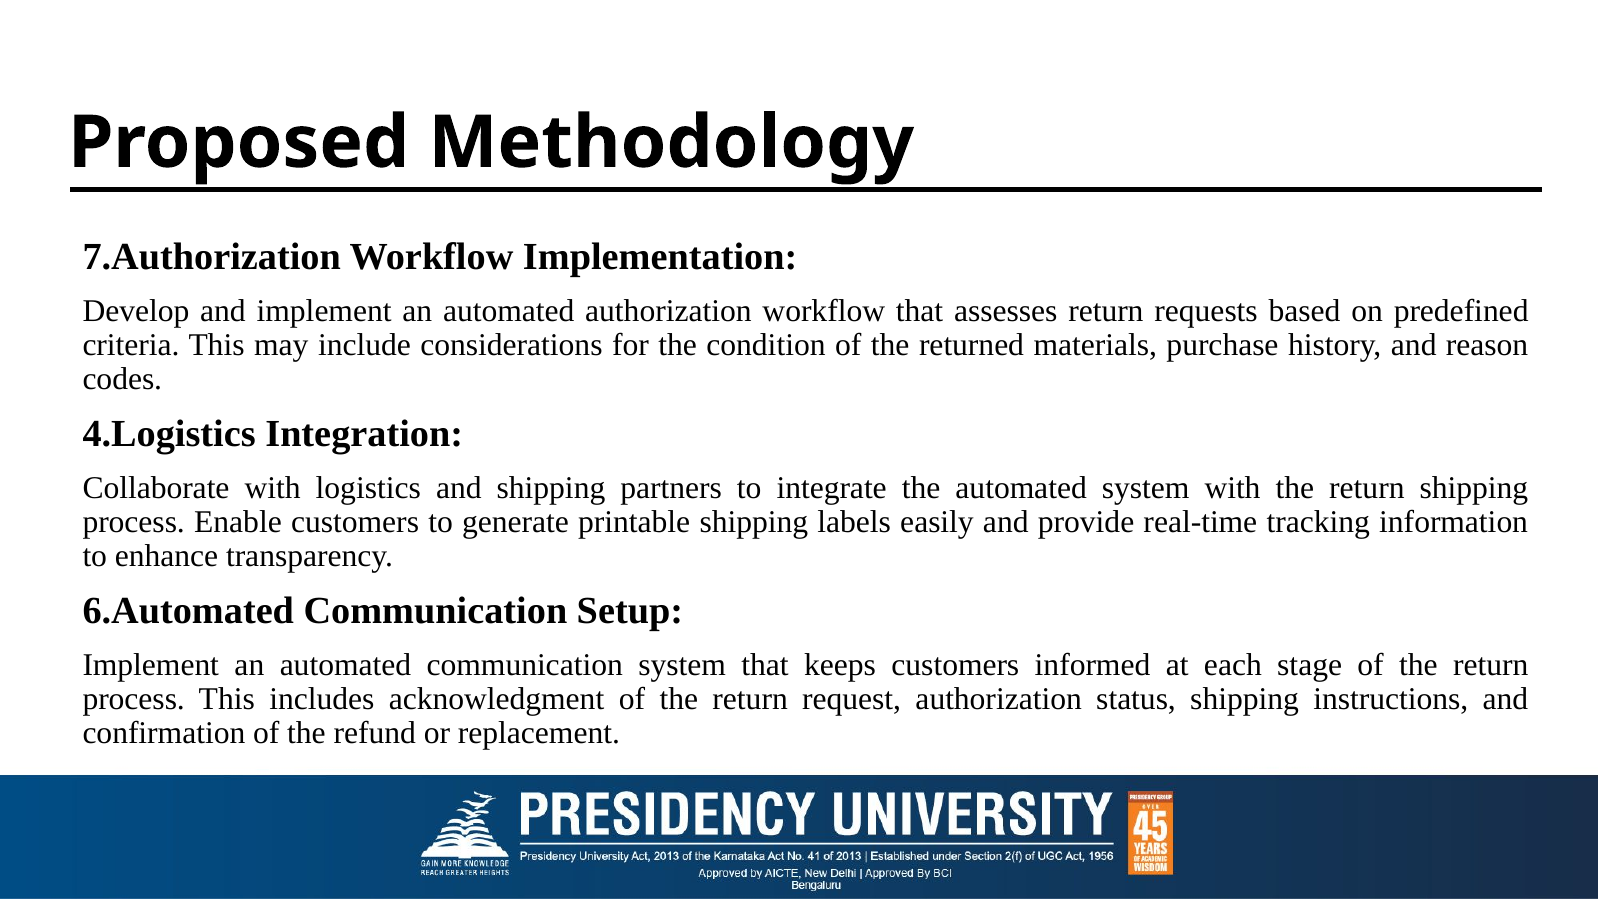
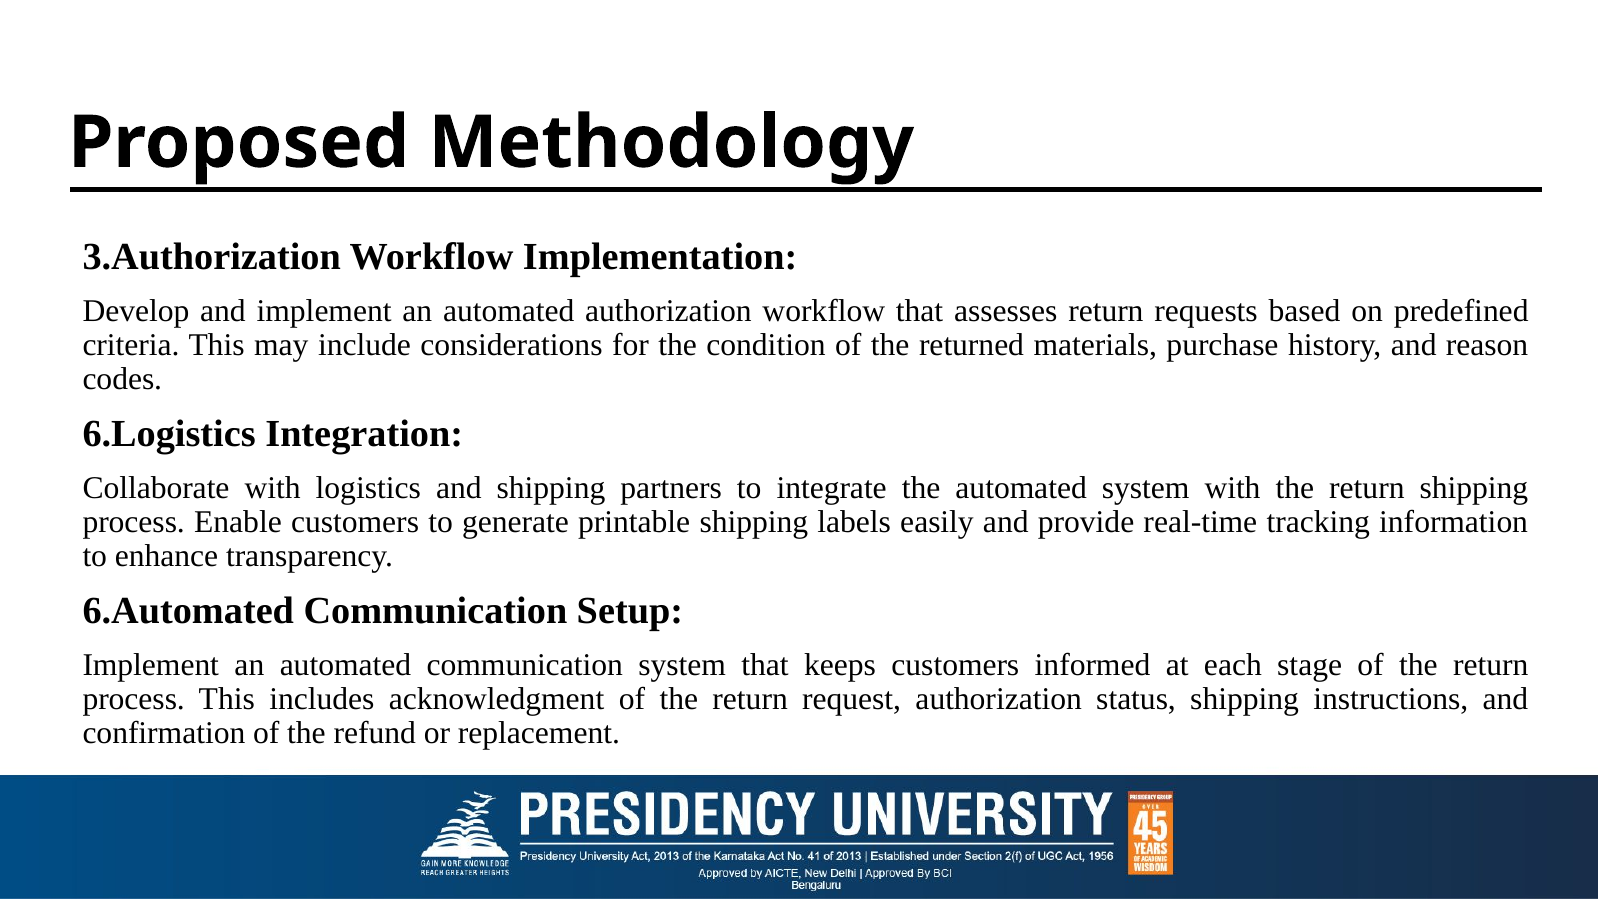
7.Authorization: 7.Authorization -> 3.Authorization (212, 256)
4.Logistics: 4.Logistics -> 6.Logistics (169, 434)
